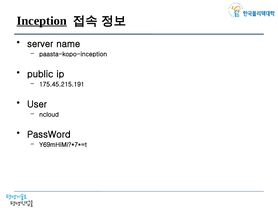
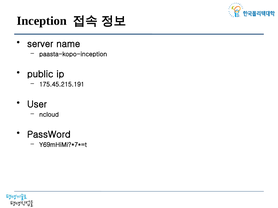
Inception underline: present -> none (42, 21)
